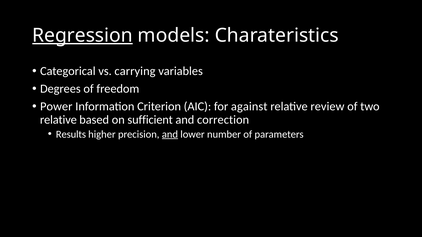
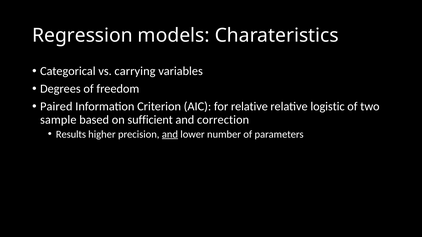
Regression underline: present -> none (82, 35)
Power: Power -> Paired (56, 107)
for against: against -> relative (249, 107)
review: review -> logistic (328, 107)
relative: relative -> sample (58, 120)
